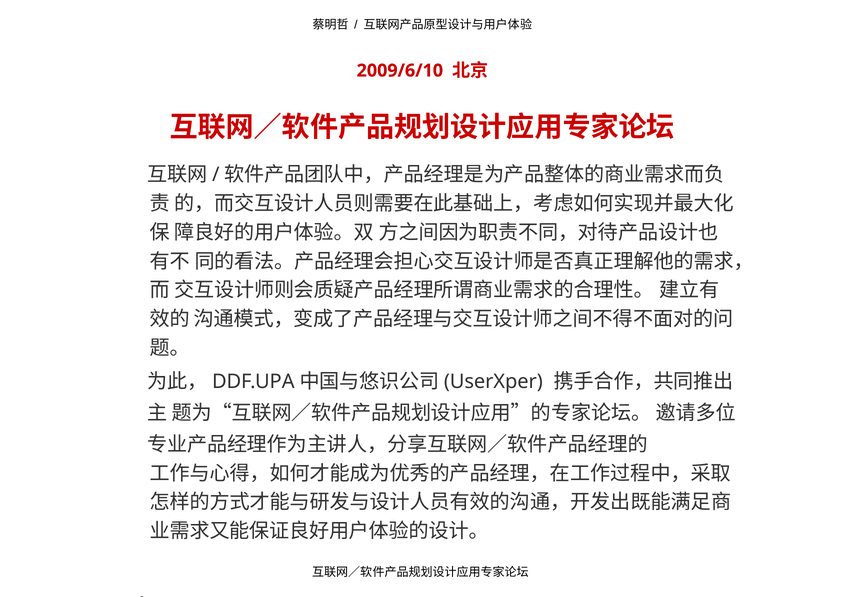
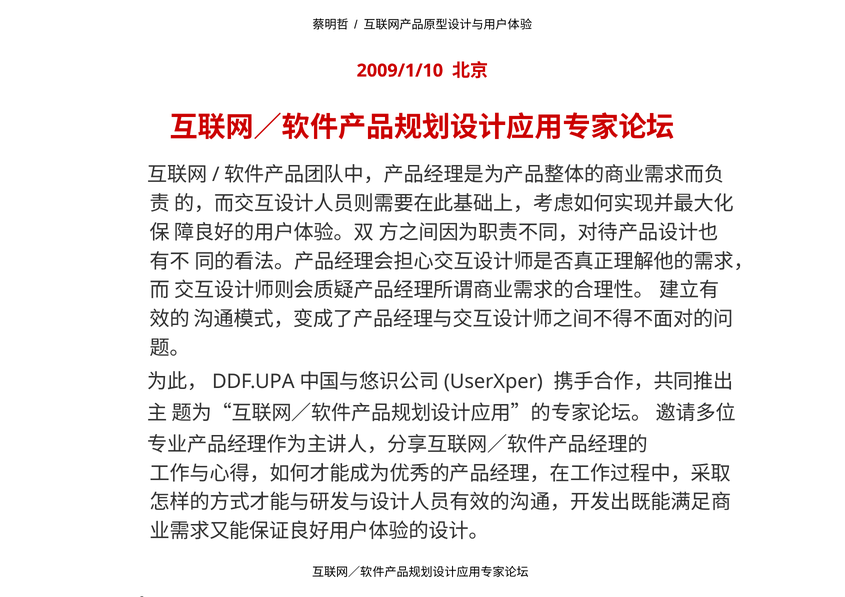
2009/6/10: 2009/6/10 -> 2009/1/10 (400, 71)
